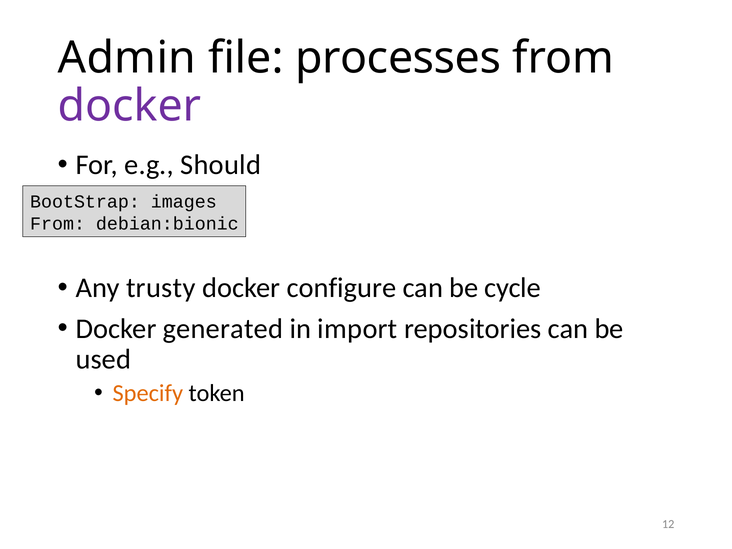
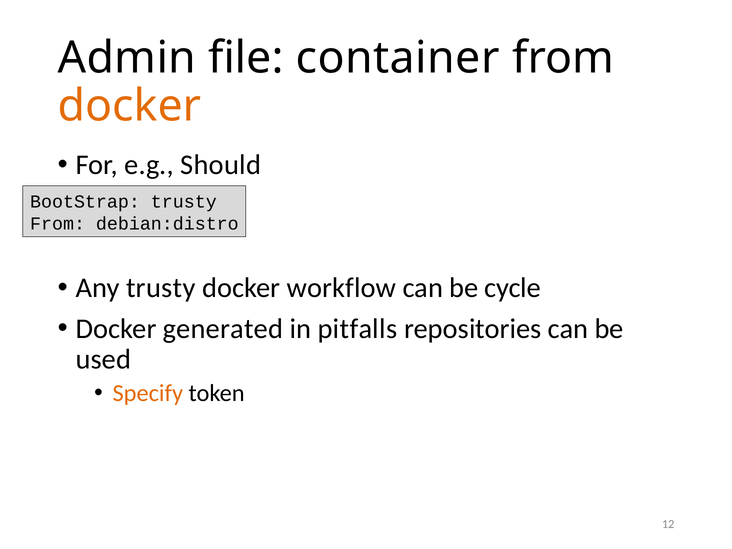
processes: processes -> container (398, 58)
docker colour: purple -> orange (129, 106)
BootStrap images: images -> trusty (184, 202)
debian:bionic: debian:bionic -> debian:distro (167, 224)
configure: configure -> workflow (341, 288)
import: import -> pitfalls (357, 329)
